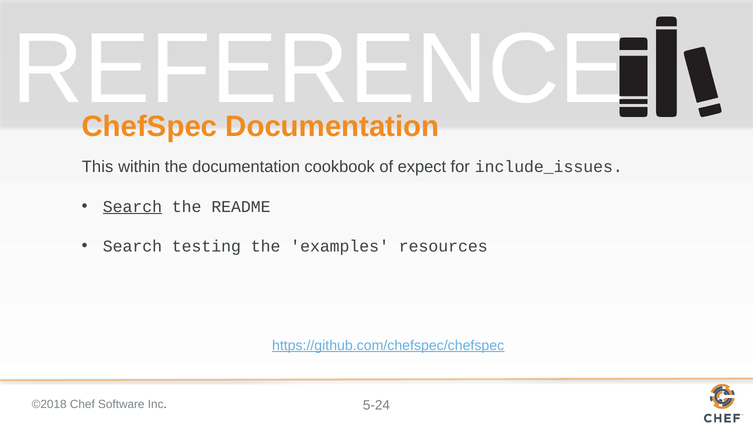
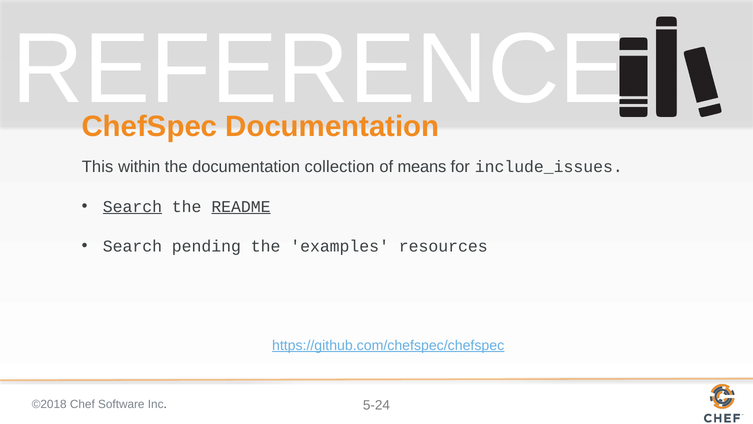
cookbook: cookbook -> collection (340, 167)
expect: expect -> means (422, 167)
README underline: none -> present (241, 206)
testing: testing -> pending (206, 246)
